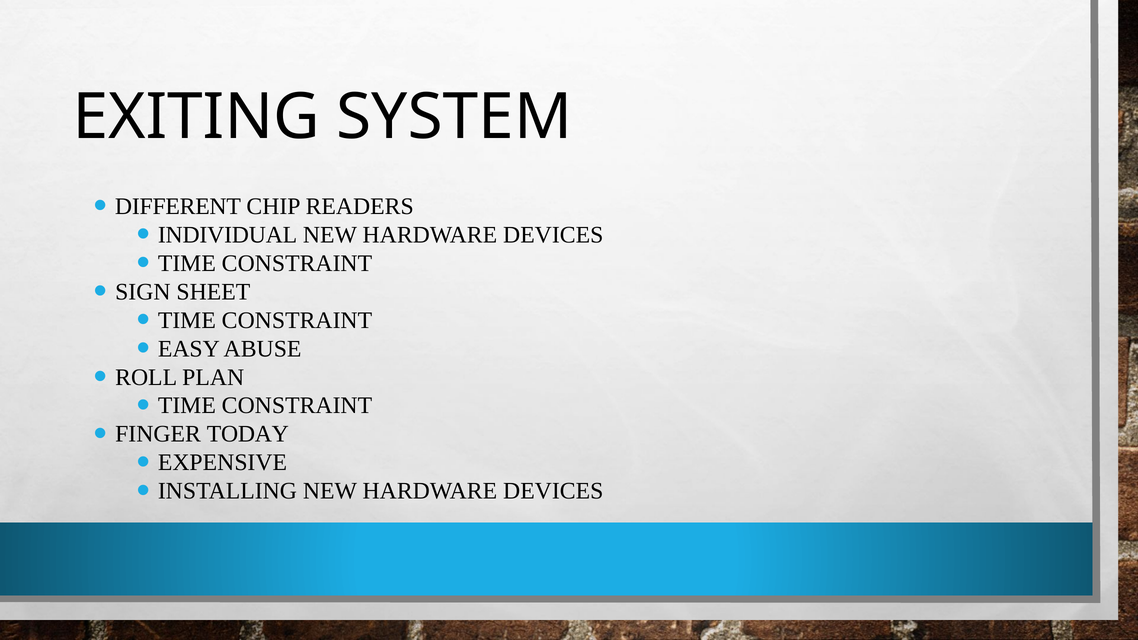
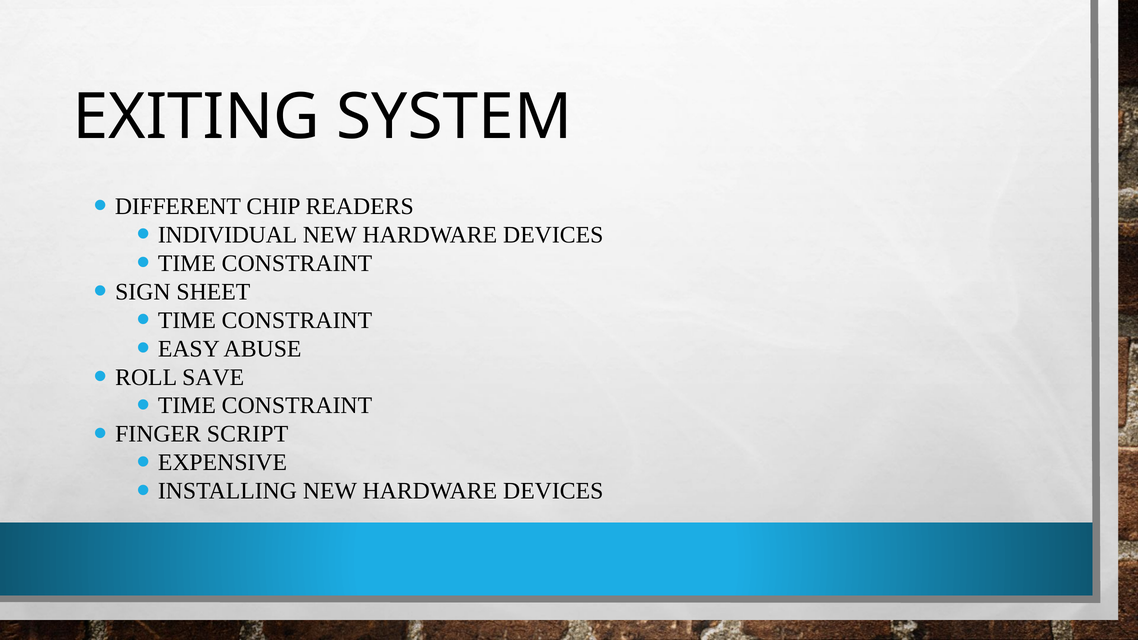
PLAN: PLAN -> SAVE (213, 377)
TODAY: TODAY -> SCRIPT (248, 434)
